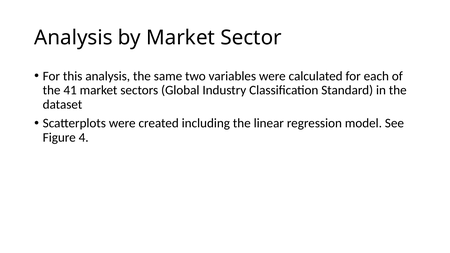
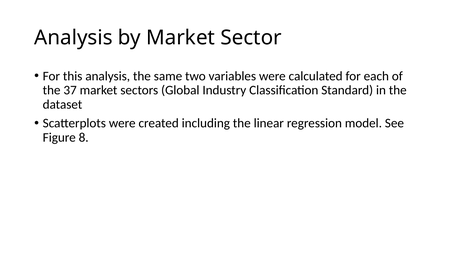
41: 41 -> 37 (70, 90)
4: 4 -> 8 (84, 137)
